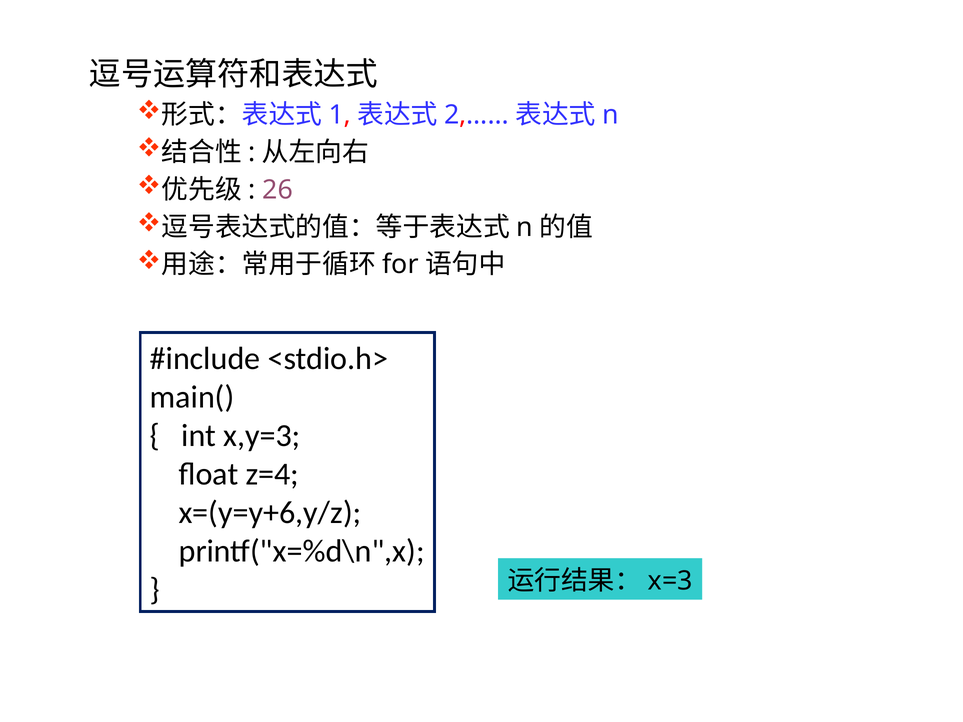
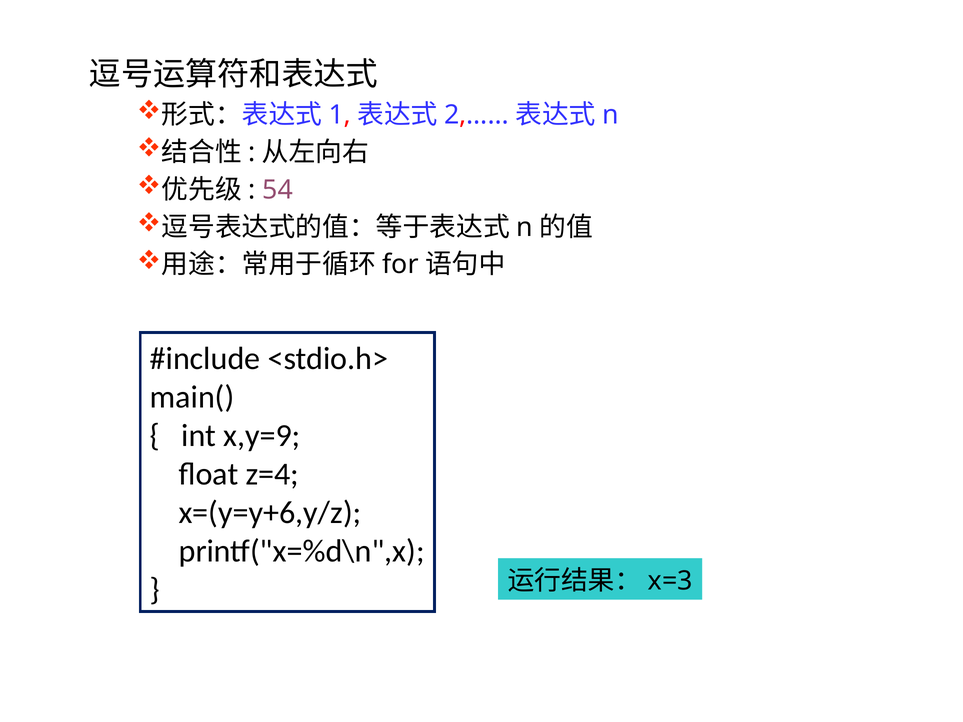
26: 26 -> 54 (278, 190)
x,y=3: x,y=3 -> x,y=9 (262, 436)
